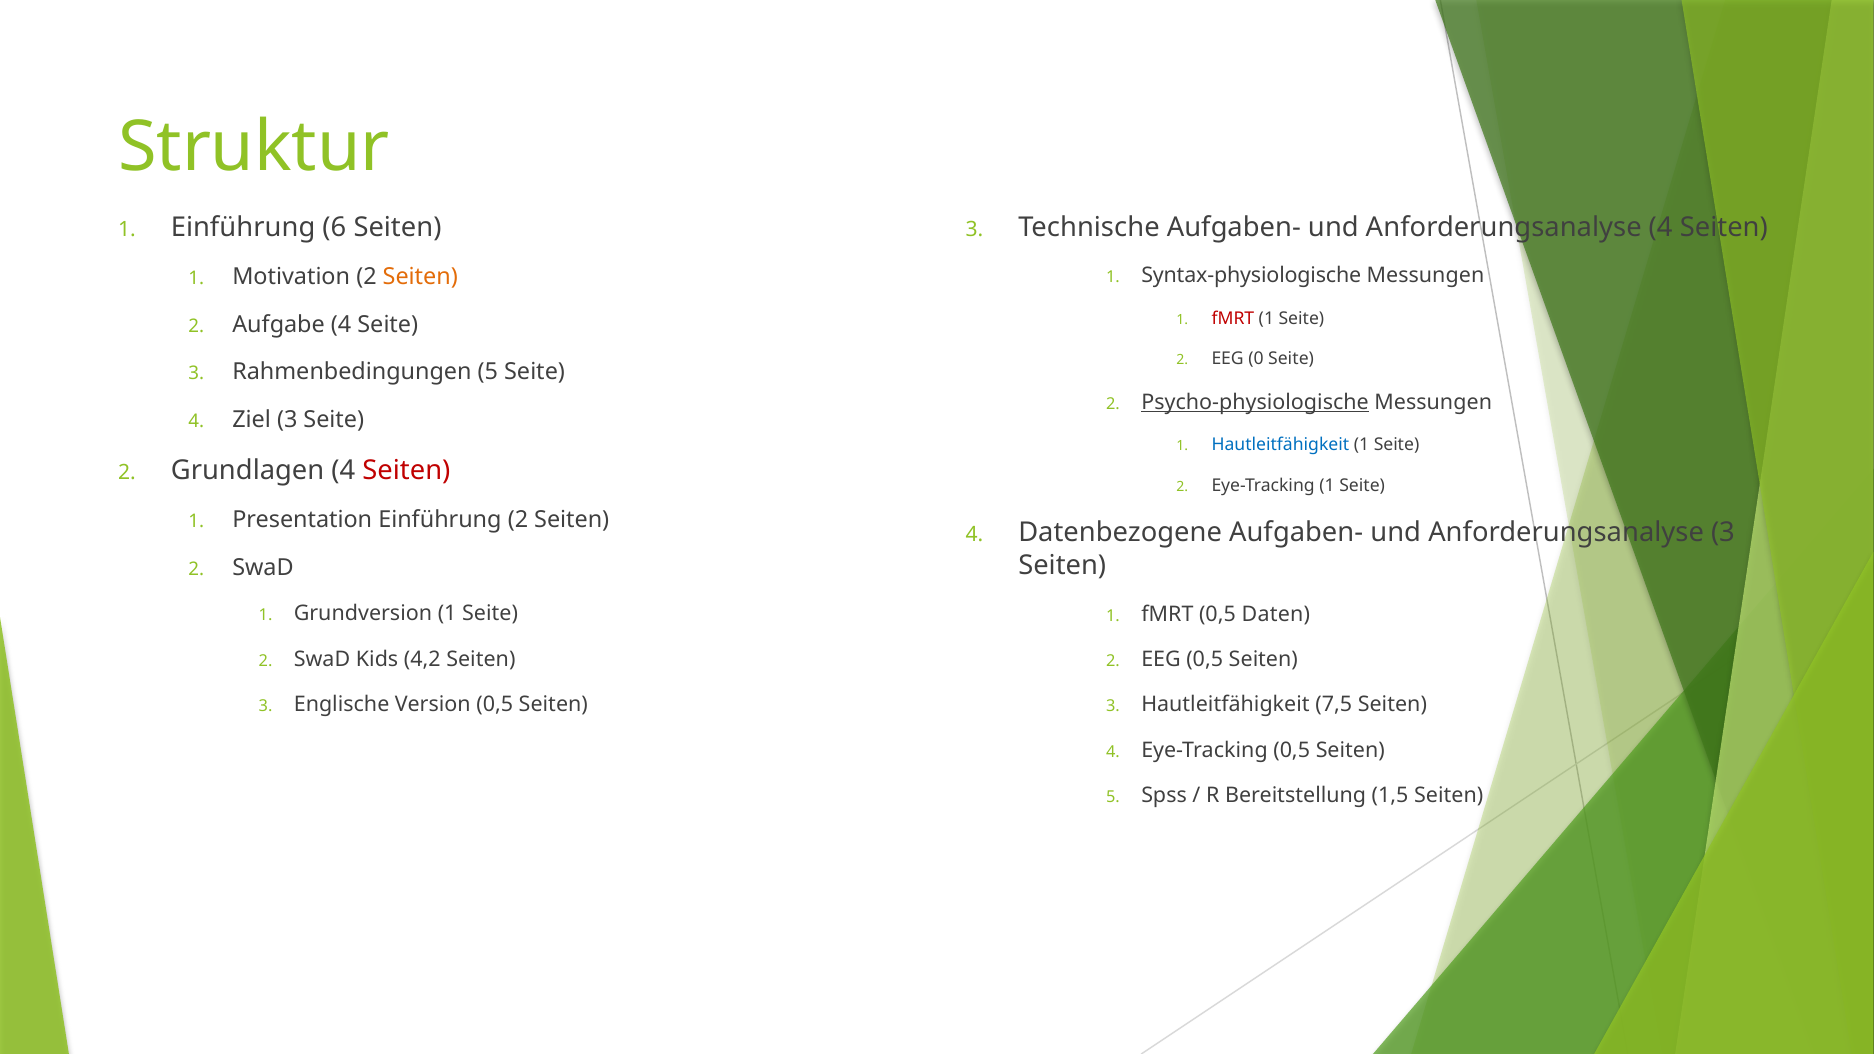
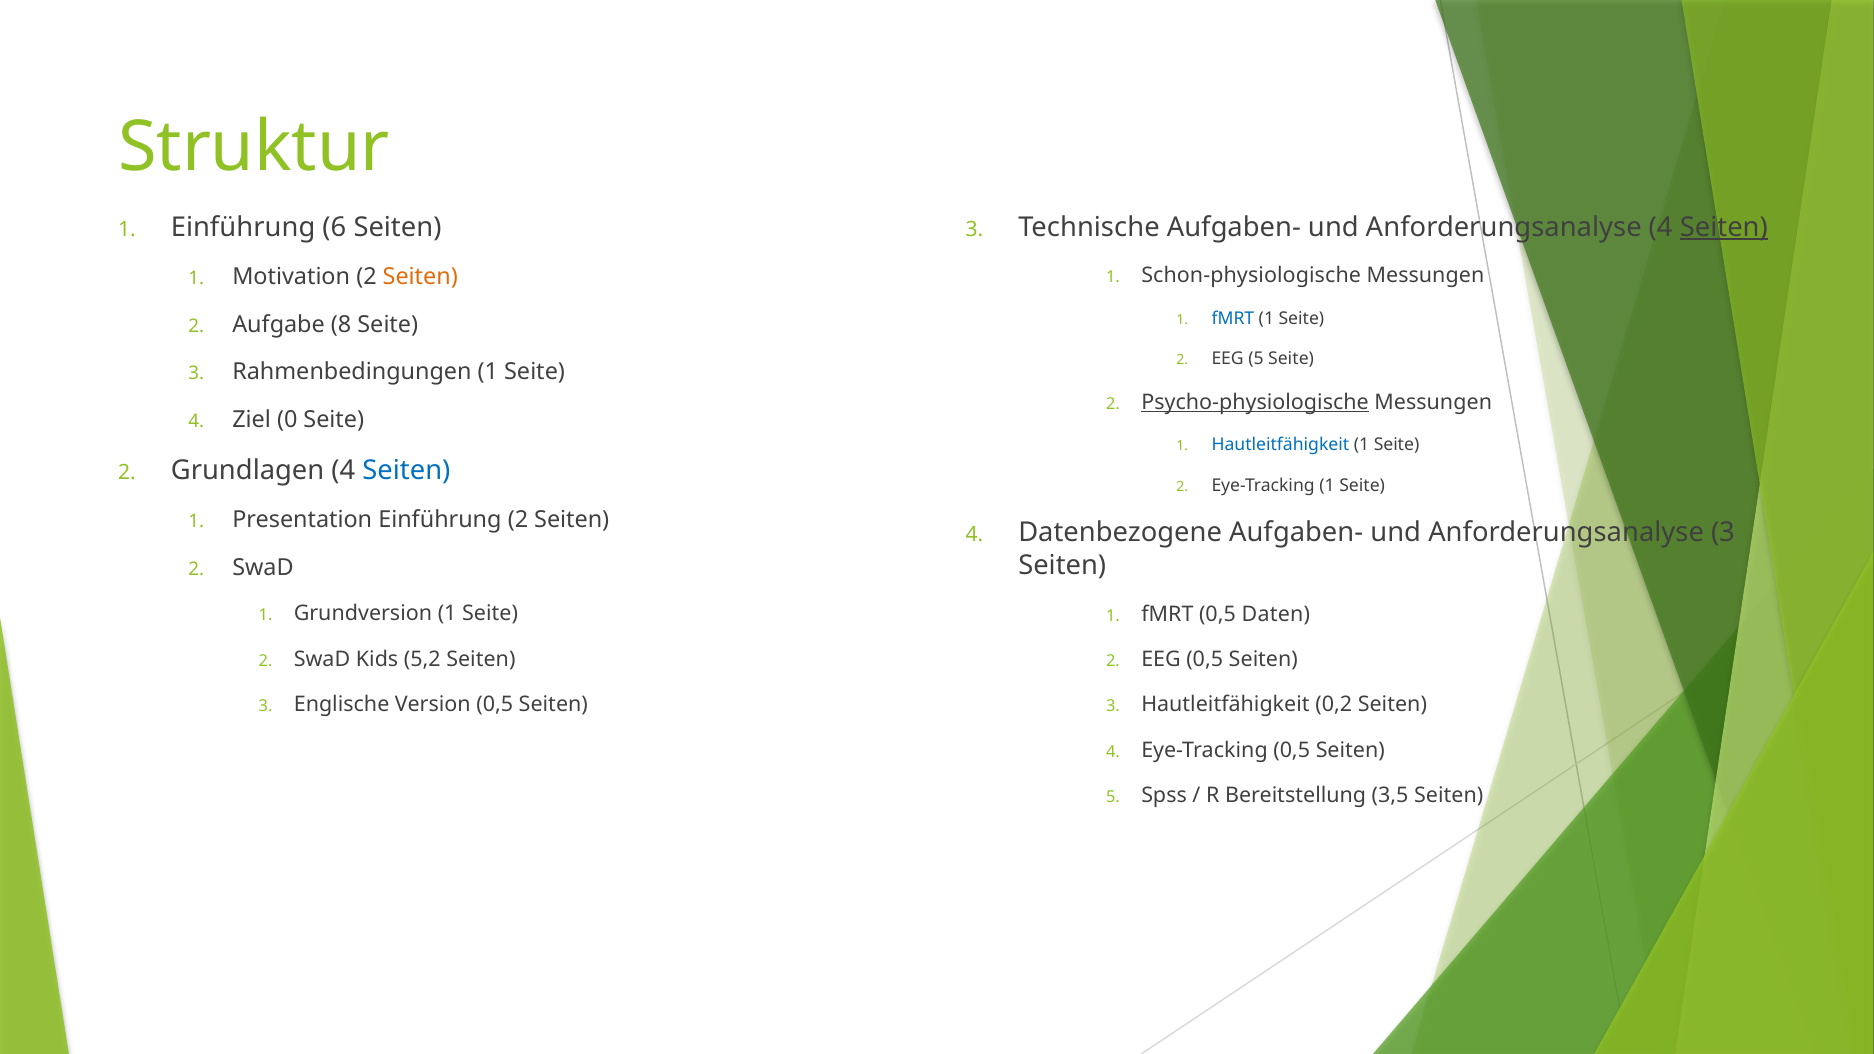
Seiten underline: none -> present (1724, 227)
Syntax-physiologische: Syntax-physiologische -> Schon-physiologische (1251, 276)
fMRT colour: red -> blue (1233, 318)
Aufgabe 4: 4 -> 8 (341, 325)
EEG 0: 0 -> 5 (1256, 359)
Rahmenbedingungen 5: 5 -> 1 (488, 372)
Ziel 3: 3 -> 0 (287, 420)
Seiten colour: red -> blue (406, 470)
4,2: 4,2 -> 5,2 (422, 659)
7,5: 7,5 -> 0,2 (1334, 705)
1,5: 1,5 -> 3,5 (1390, 795)
